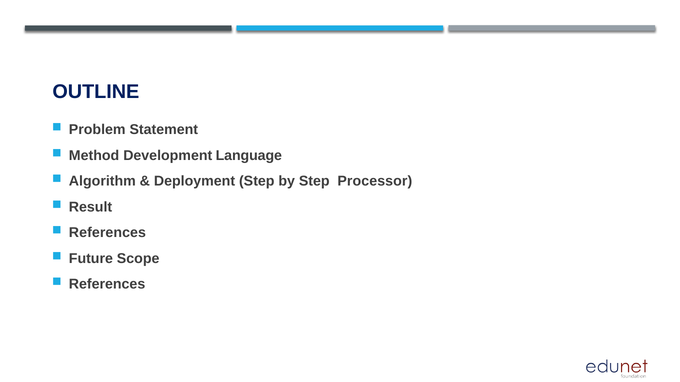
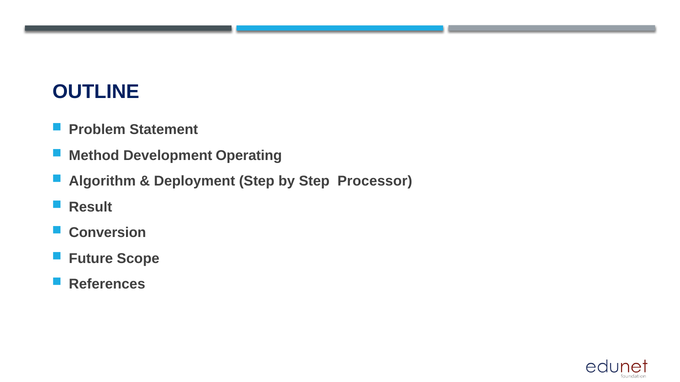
Language: Language -> Operating (249, 156)
References: References -> Conversion (107, 233)
